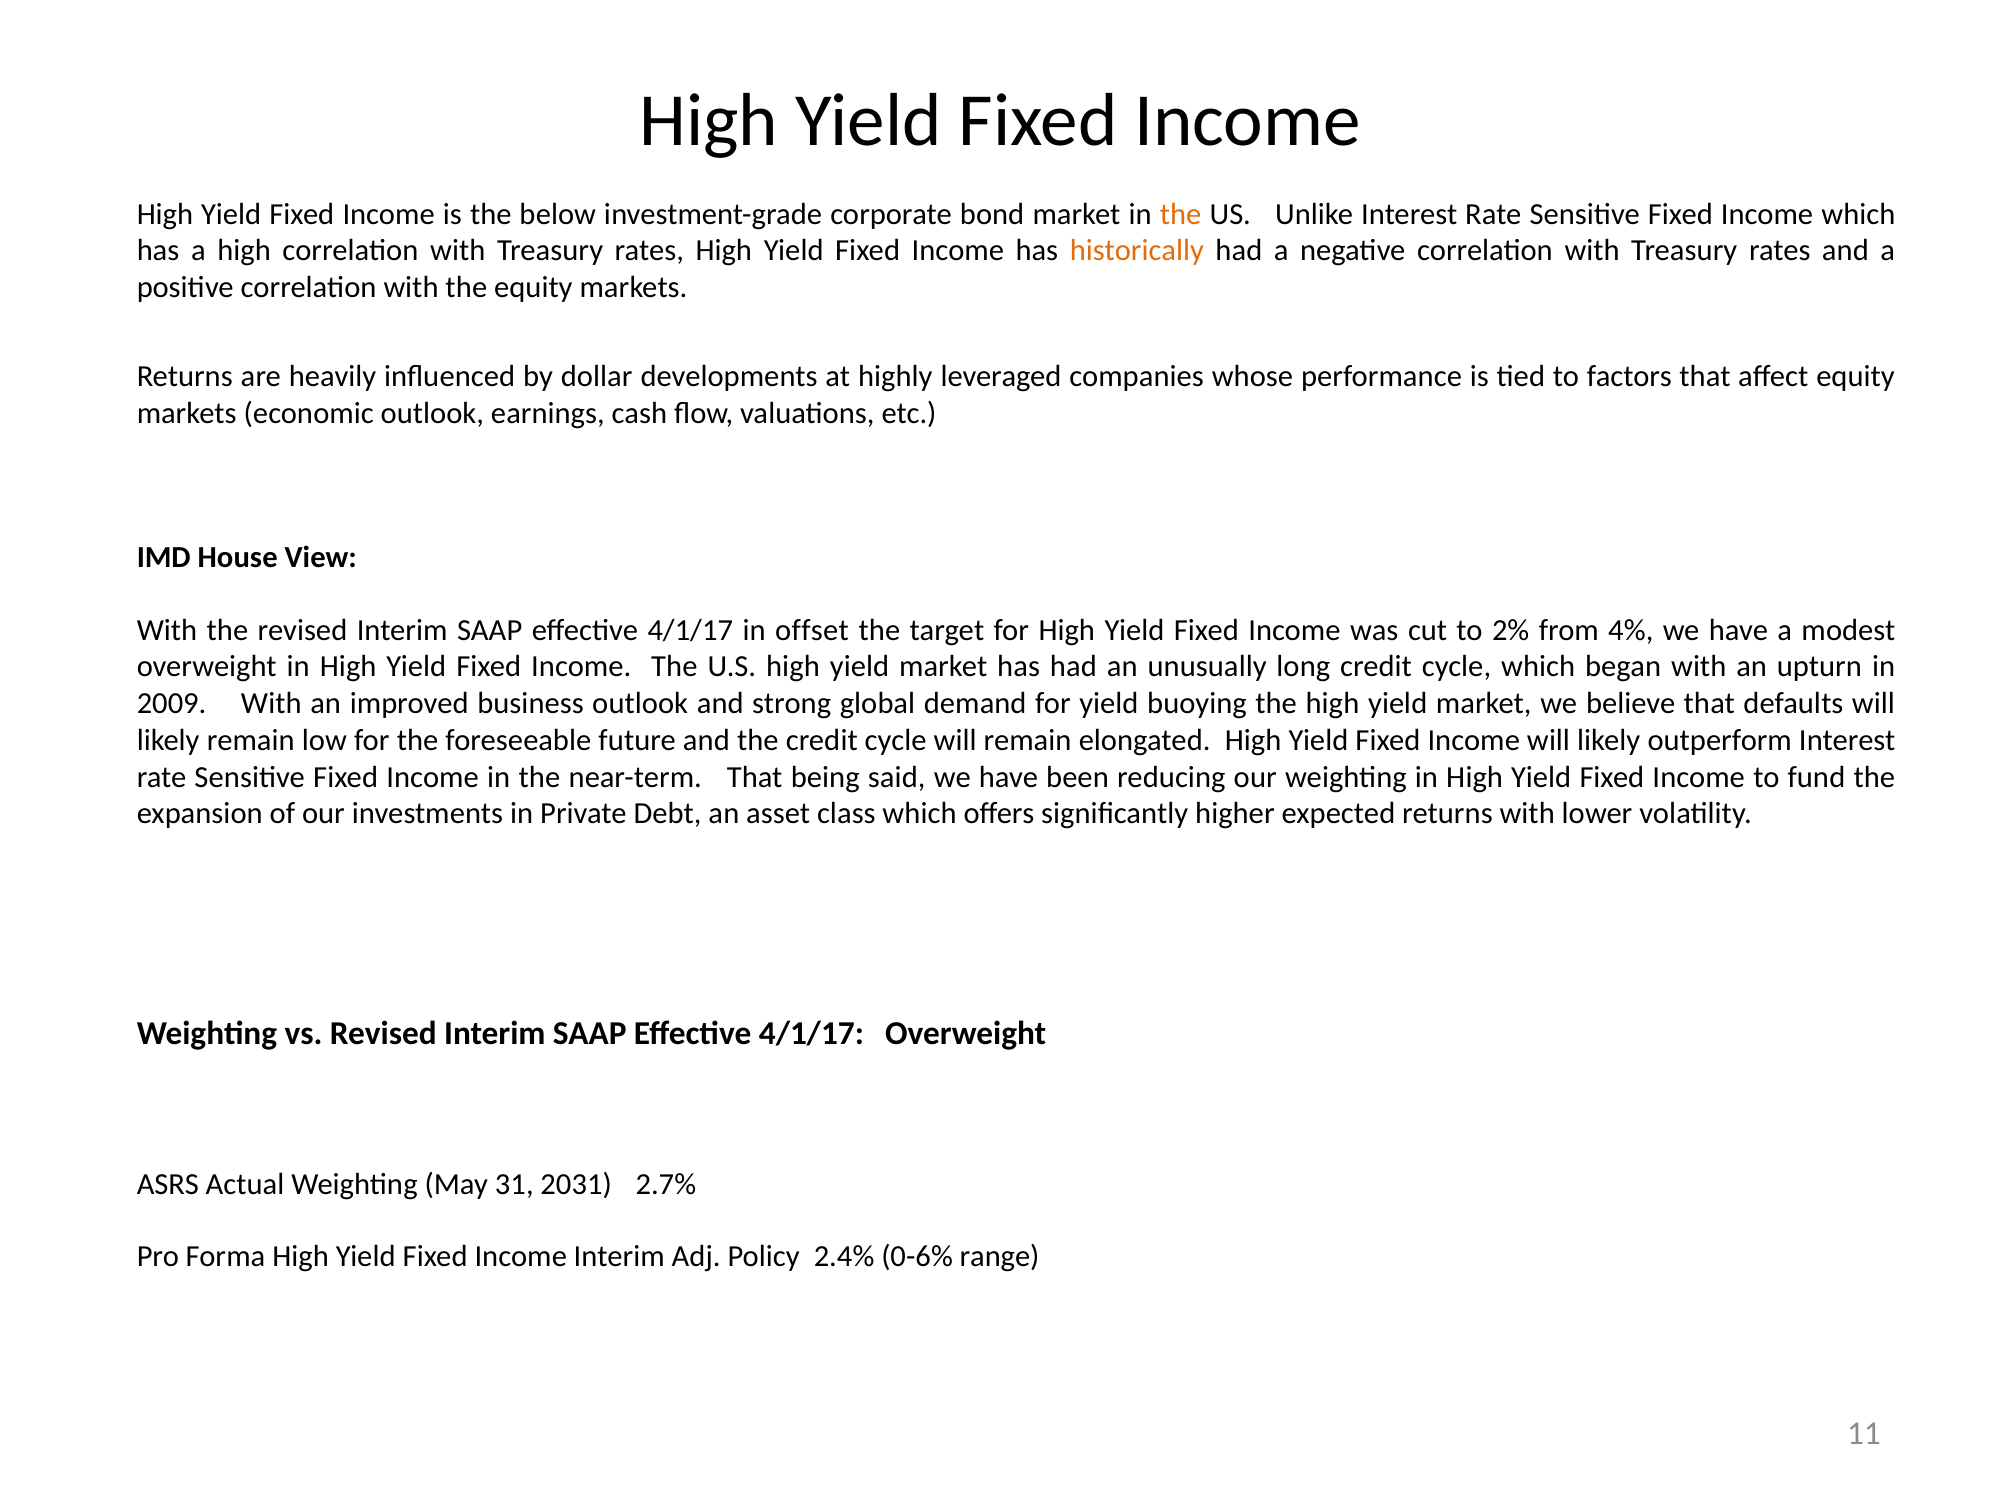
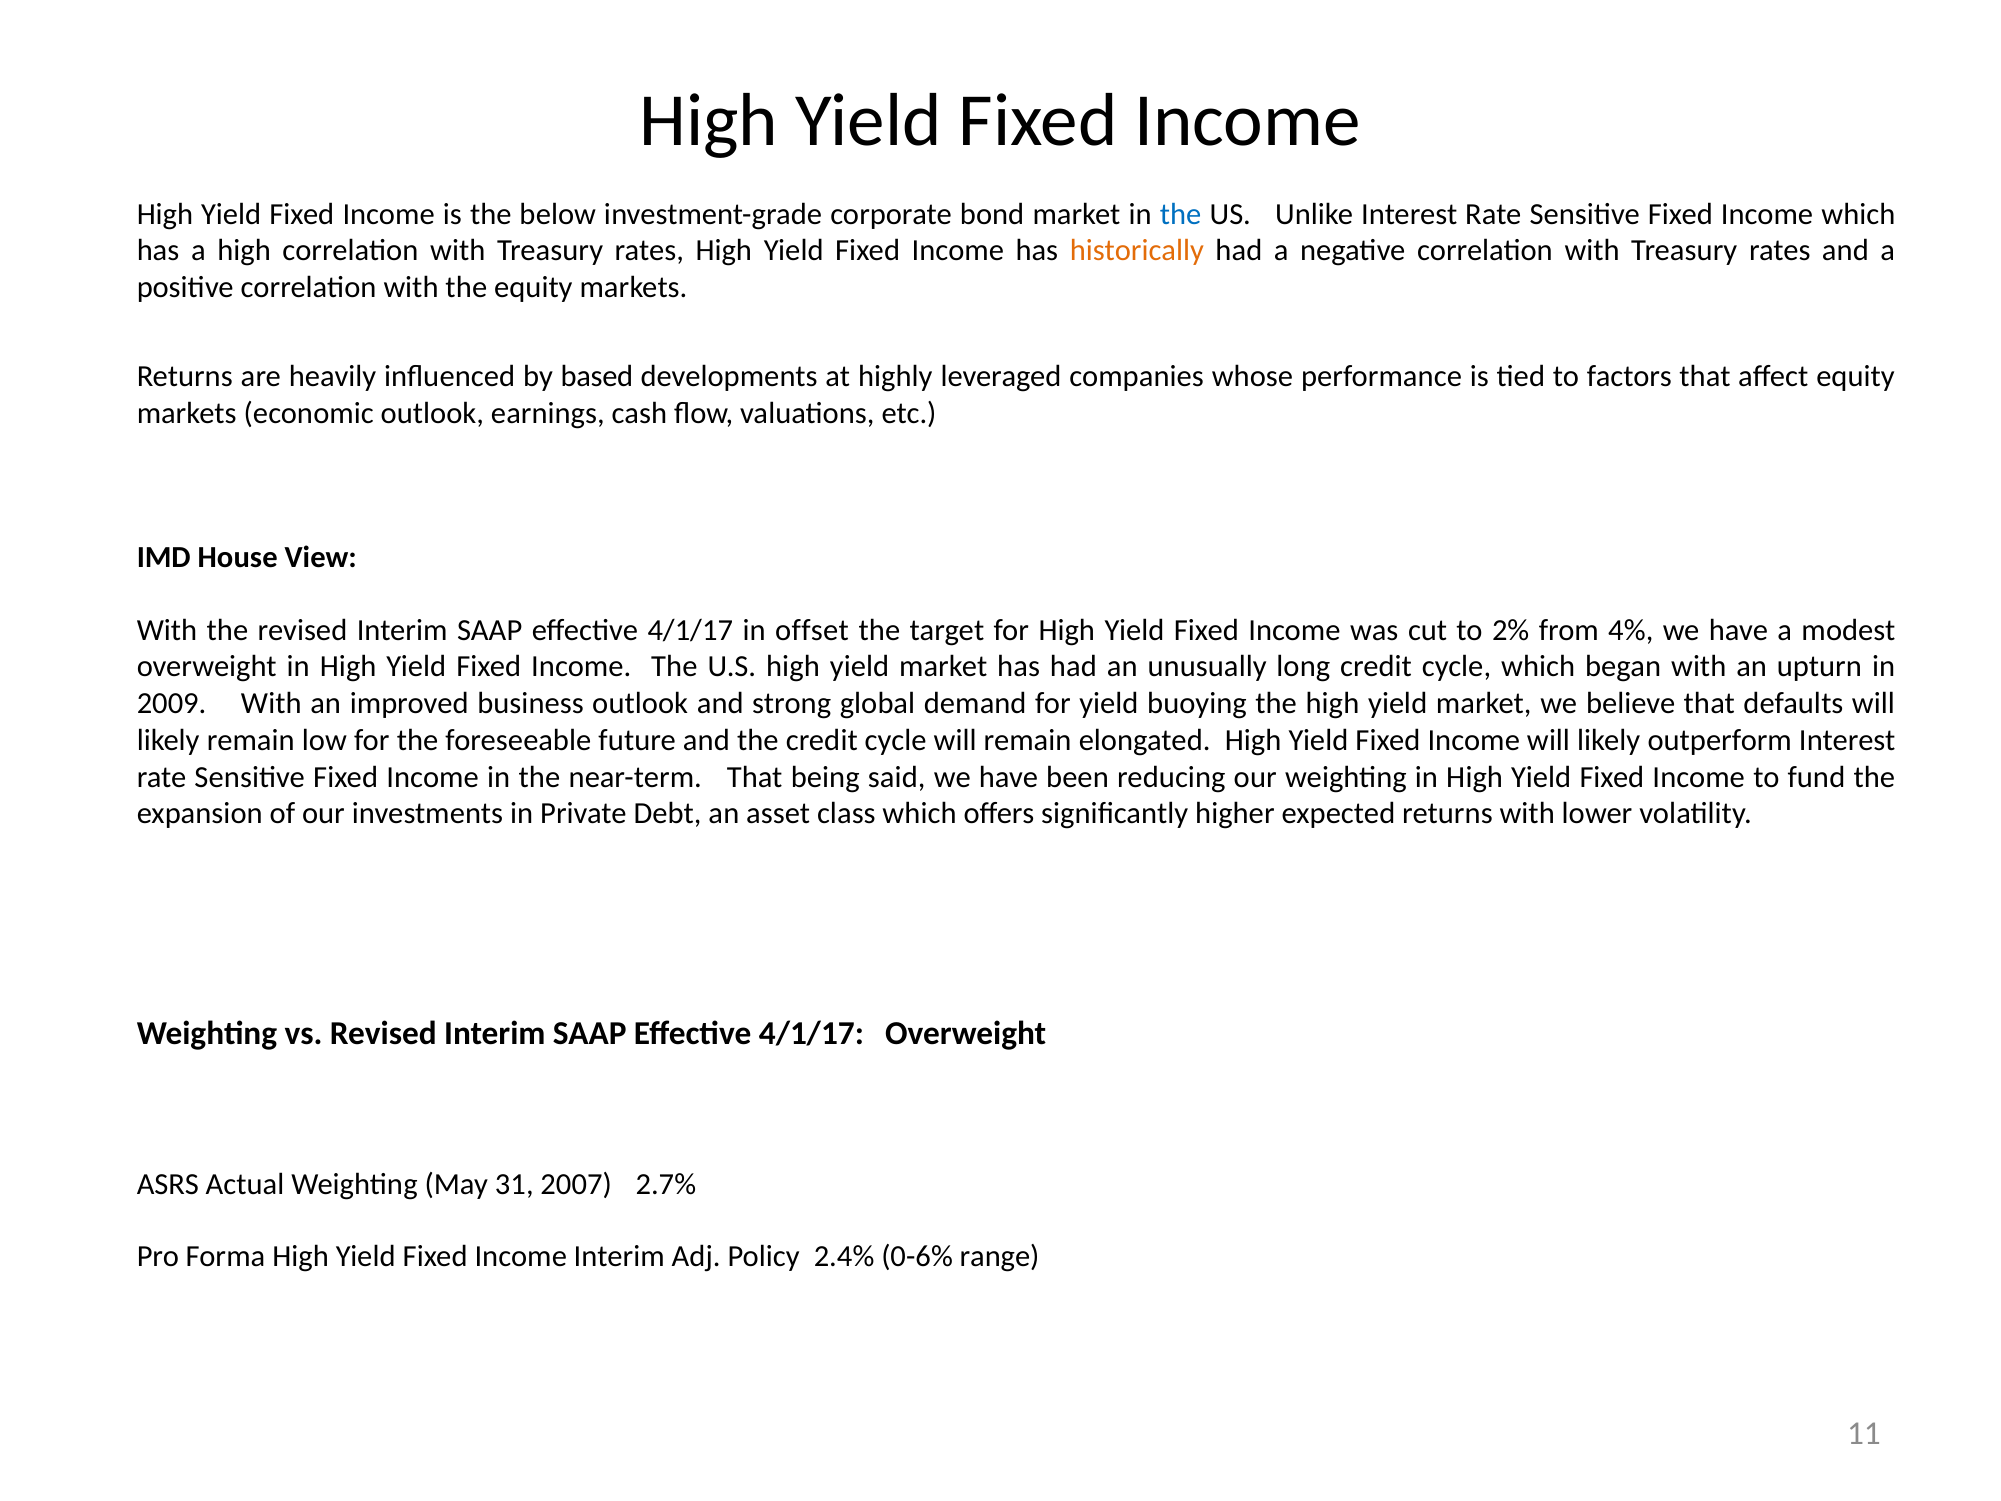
the colour: orange -> blue (1181, 214)
dollar: dollar -> based (597, 376)
2031: 2031 -> 2007 (576, 1184)
